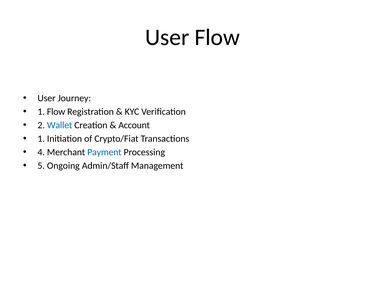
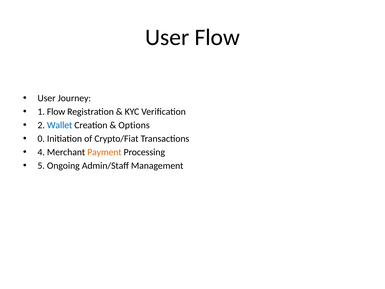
Account: Account -> Options (134, 125)
1: 1 -> 0 (41, 139)
Payment colour: blue -> orange (104, 152)
